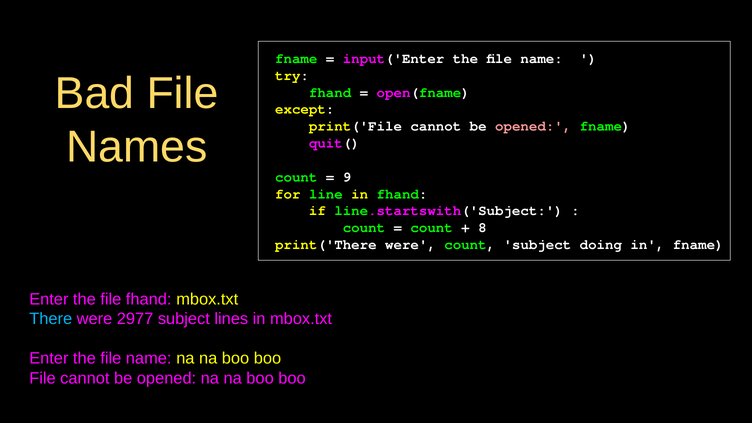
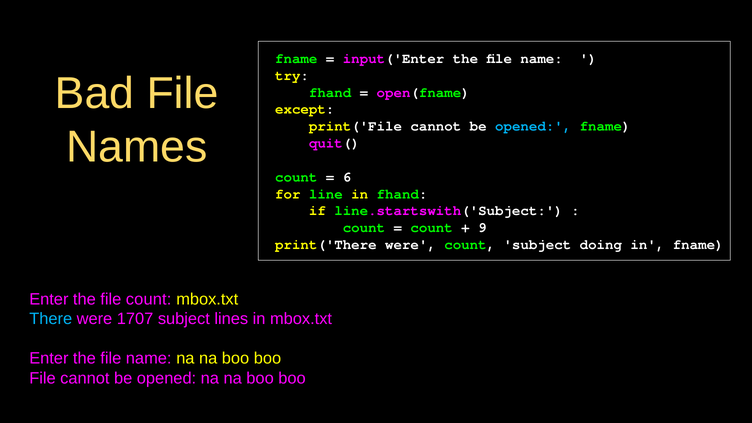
opened colour: pink -> light blue (533, 126)
9: 9 -> 6 (347, 177)
8: 8 -> 9 (482, 228)
file fhand: fhand -> count (149, 299)
2977: 2977 -> 1707 (135, 319)
